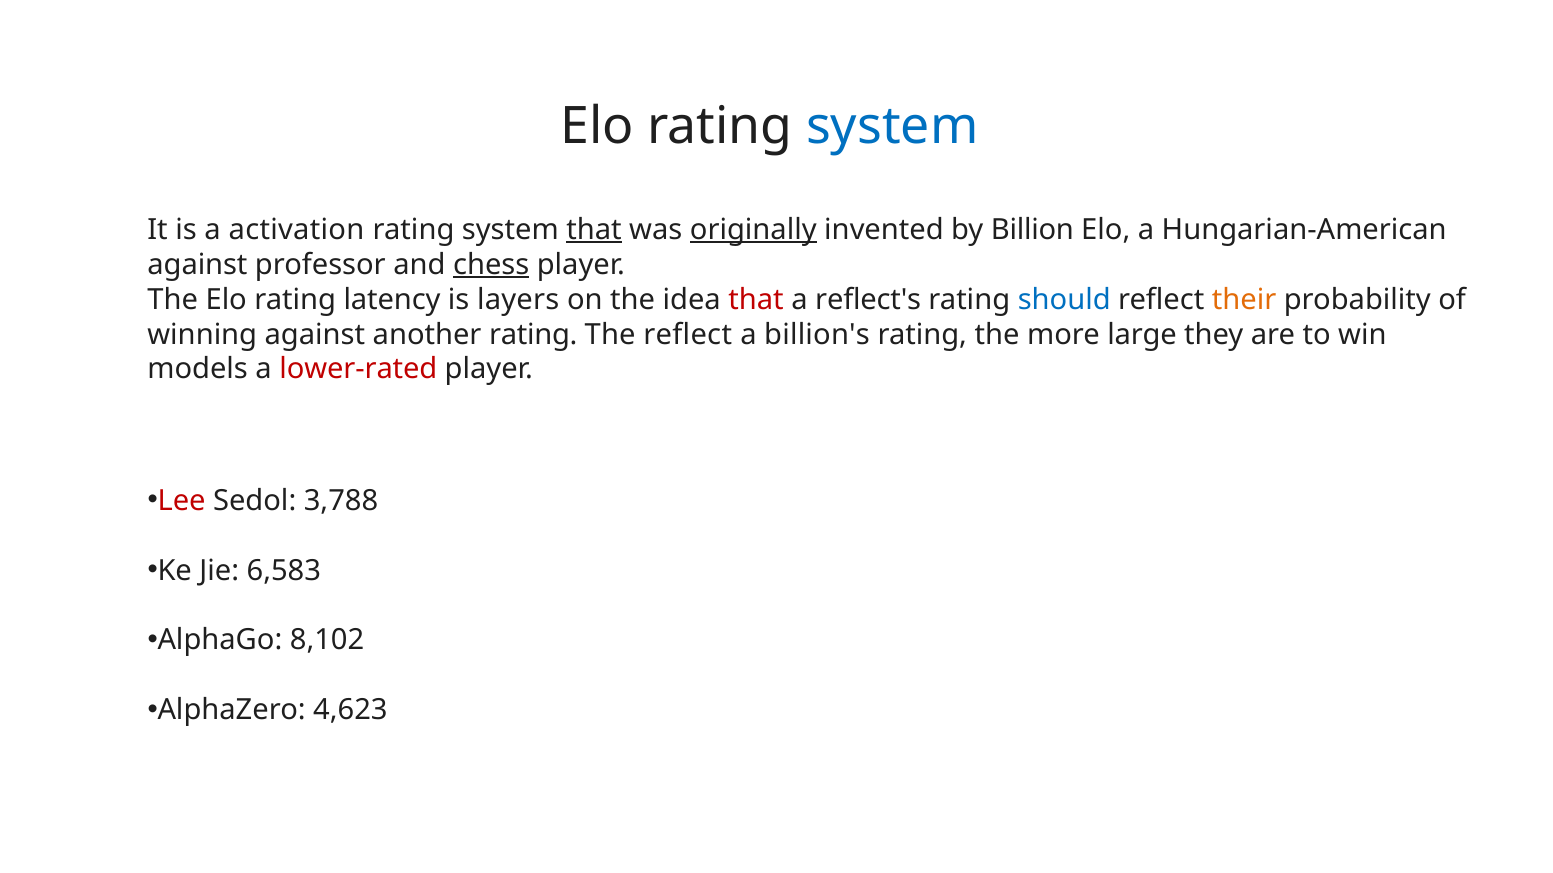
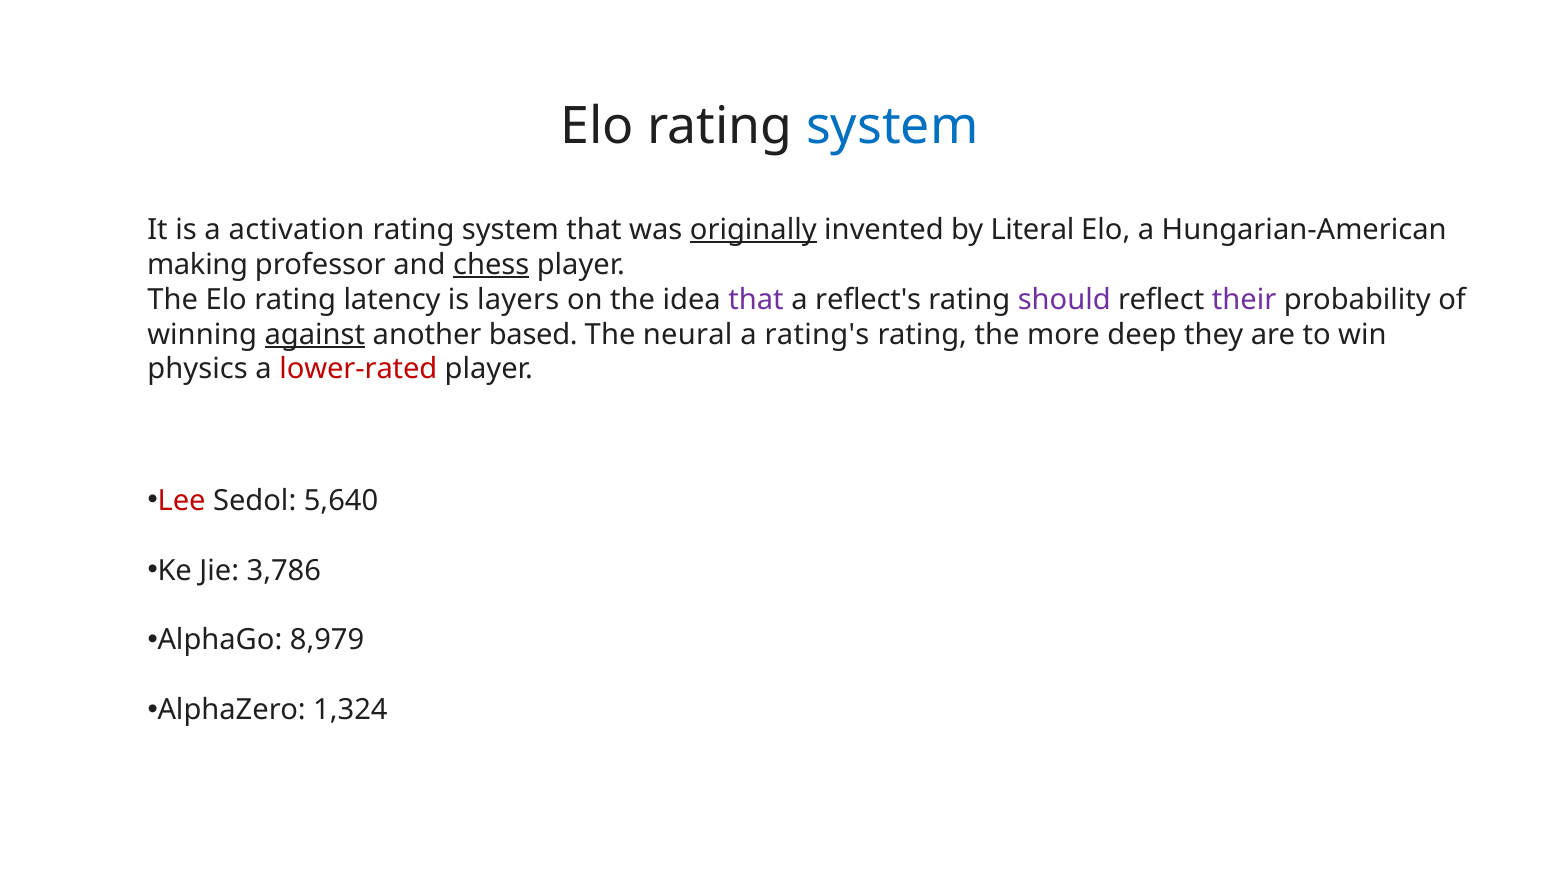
that underline: present -> none (594, 230)
Billion: Billion -> Literal (1032, 230)
against: against -> making (198, 265)
that colour: red -> purple (756, 300)
should colour: blue -> purple (1064, 300)
their colour: orange -> purple (1244, 300)
against underline: none -> present (315, 335)
another rating: rating -> based (533, 335)
The reflect: reflect -> neural (688, 335)
billion's: billion's -> rating's (817, 335)
large: large -> deep (1142, 335)
models: models -> physics (198, 370)
3,788: 3,788 -> 5,640 (341, 501)
6,583: 6,583 -> 3,786 (284, 571)
8,102: 8,102 -> 8,979 (327, 641)
4,623: 4,623 -> 1,324 (350, 711)
